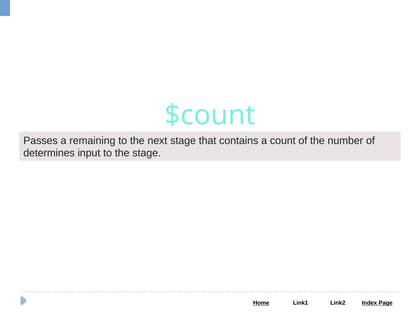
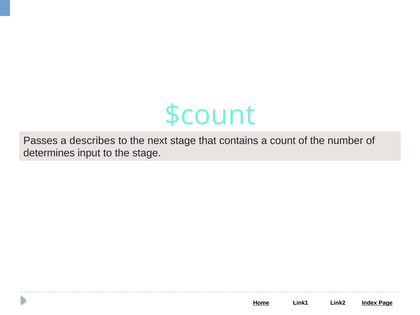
remaining: remaining -> describes (92, 141)
